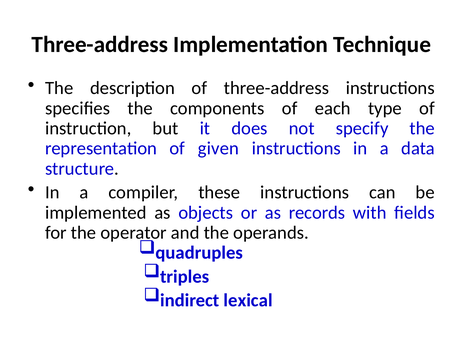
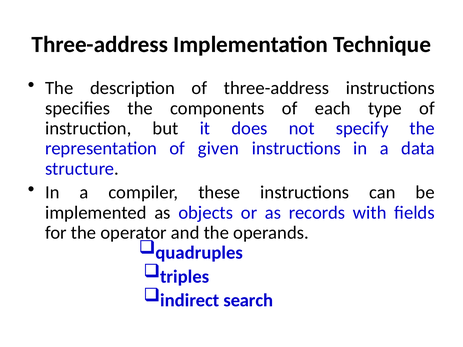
lexical: lexical -> search (248, 301)
